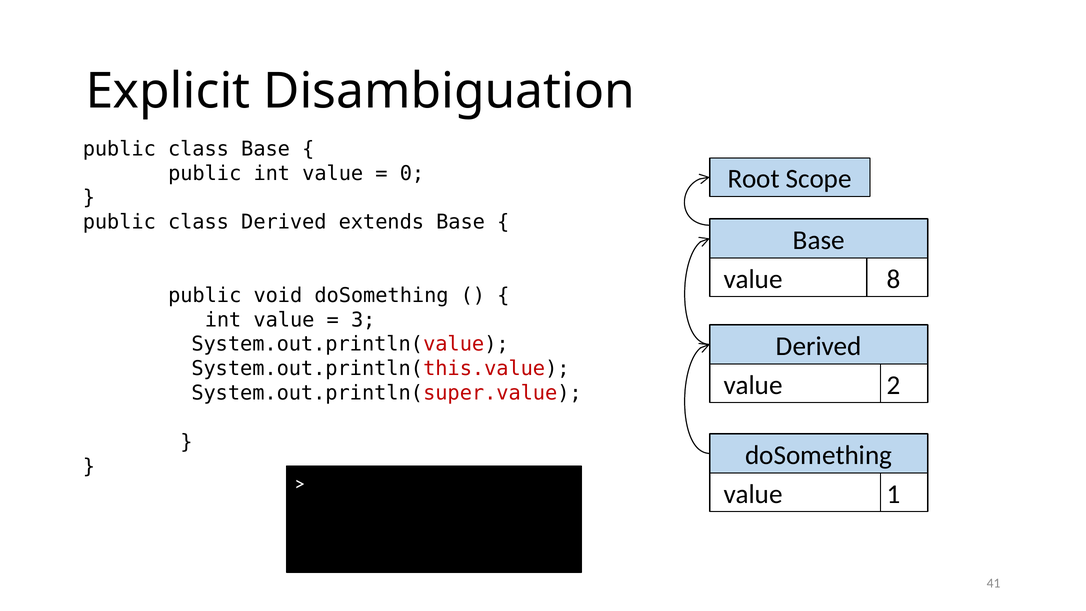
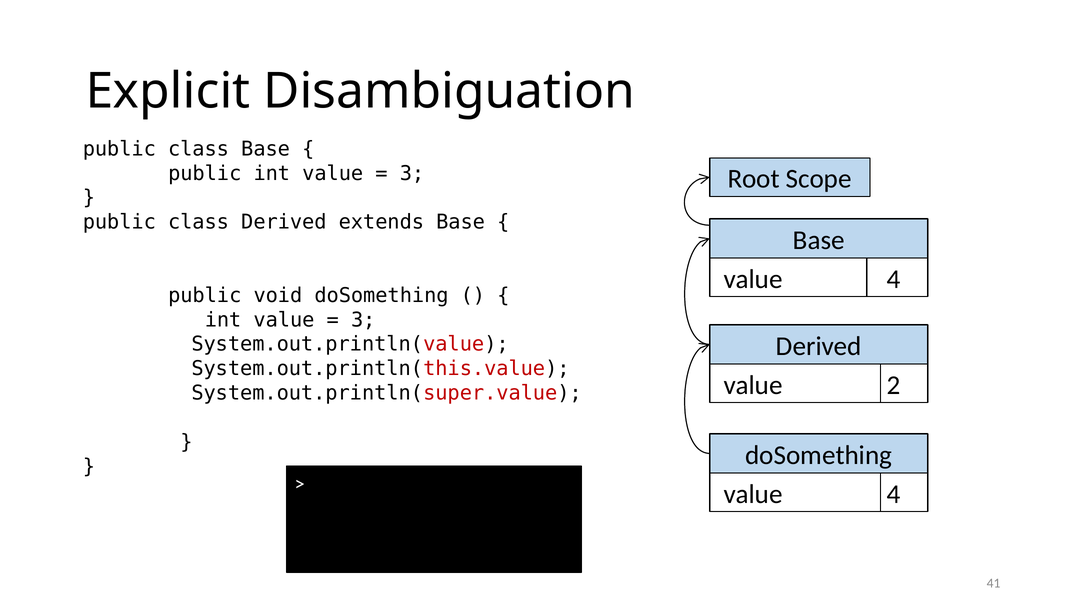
0: 0 -> 3 (412, 173)
8: 8 -> 4 (893, 279)
1: 1 -> 4 (893, 494)
